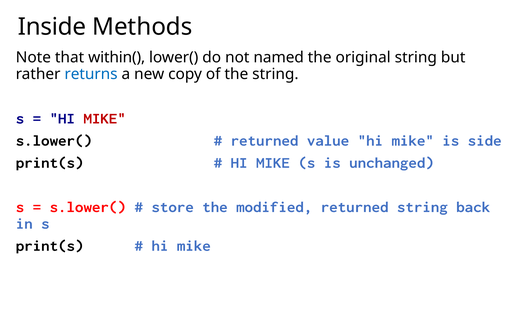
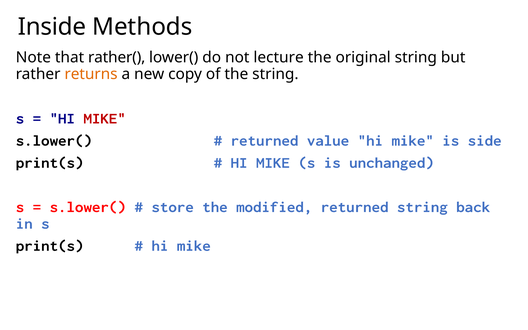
within(: within( -> rather( (117, 57)
named: named -> lecture (279, 57)
returns colour: blue -> orange (91, 74)
